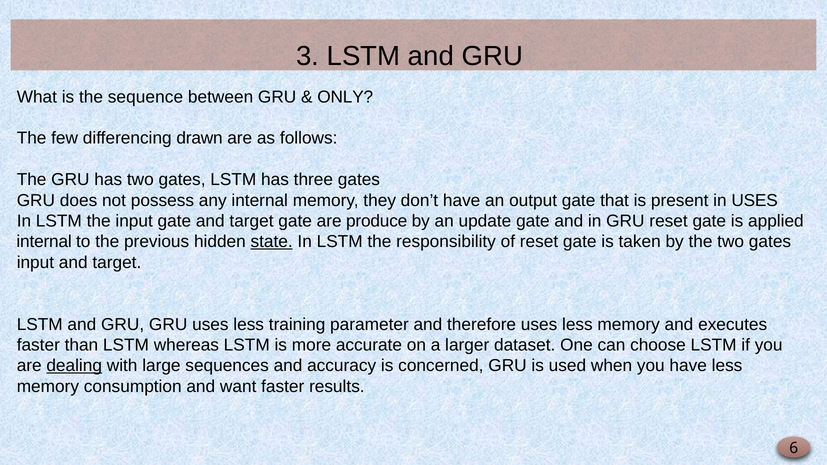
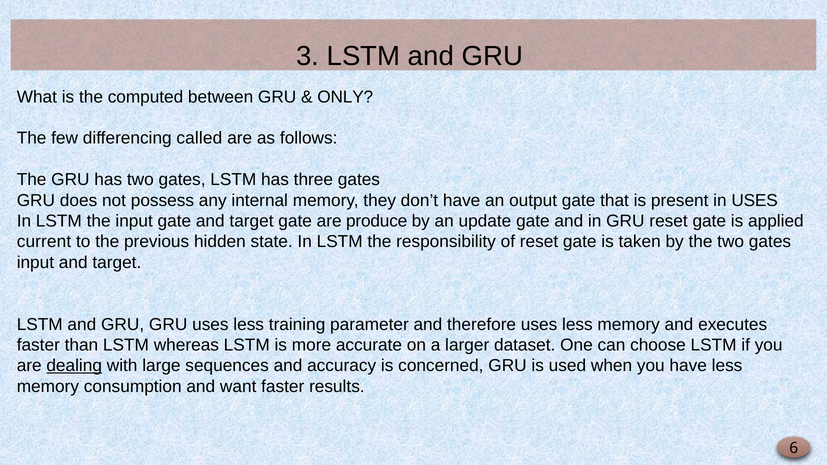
sequence: sequence -> computed (145, 97)
drawn: drawn -> called (199, 138)
internal: internal -> current (44, 242)
state underline: present -> none (272, 242)
